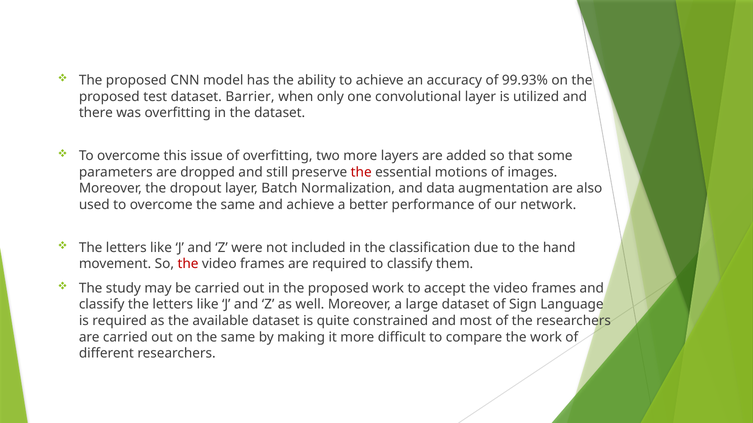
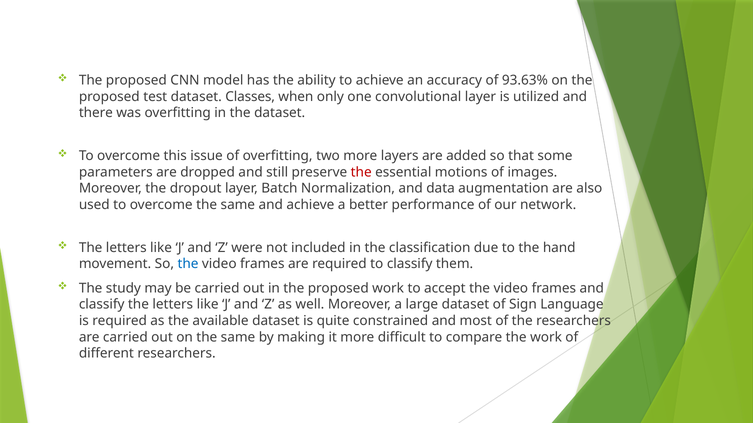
99.93%: 99.93% -> 93.63% (525, 80)
Barrier: Barrier -> Classes (250, 97)
the colour: red -> blue (188, 264)
